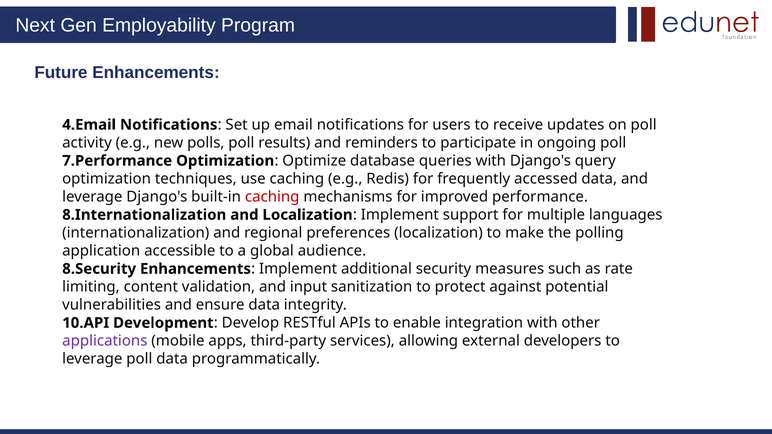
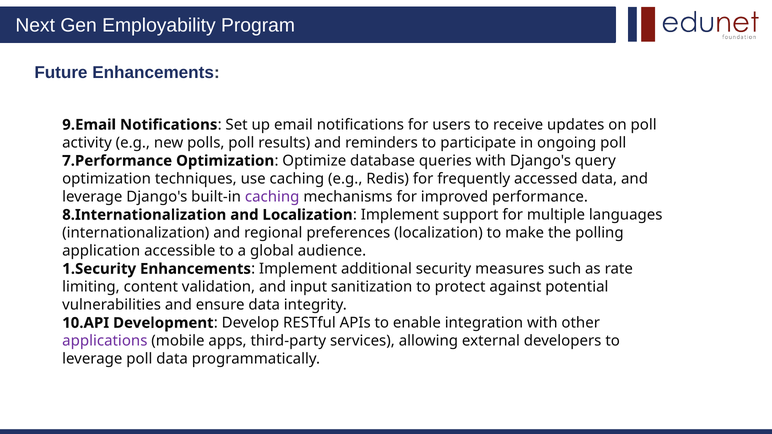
4.Email: 4.Email -> 9.Email (89, 125)
caching colour: red -> purple (272, 197)
8.Security: 8.Security -> 1.Security (99, 269)
